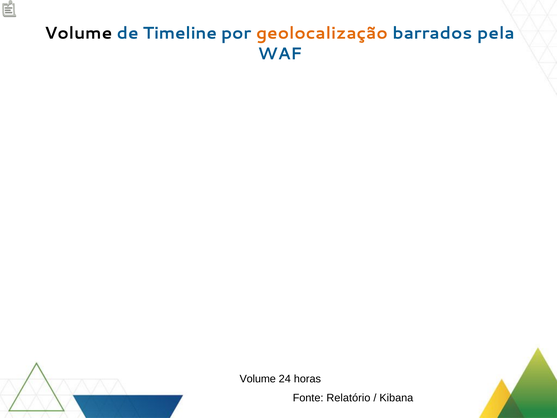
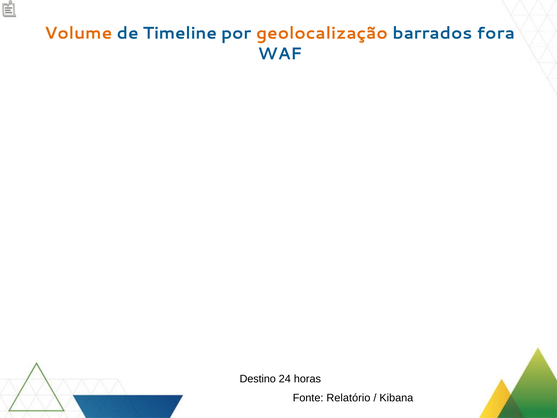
Volume colour: black -> orange (78, 33)
pela: pela -> fora (496, 33)
Volume: Volume -> Destino (258, 379)
